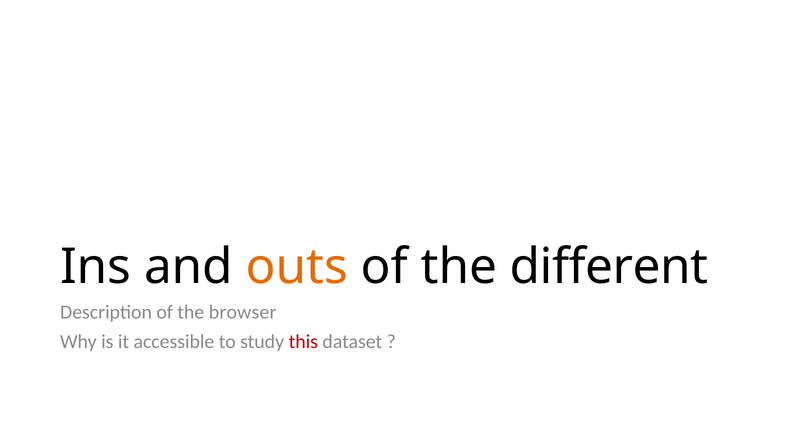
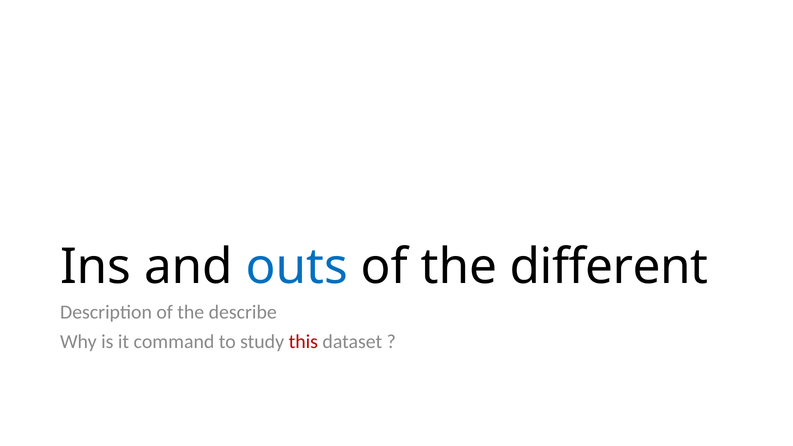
outs colour: orange -> blue (297, 267)
browser: browser -> describe (243, 312)
accessible: accessible -> command (174, 342)
